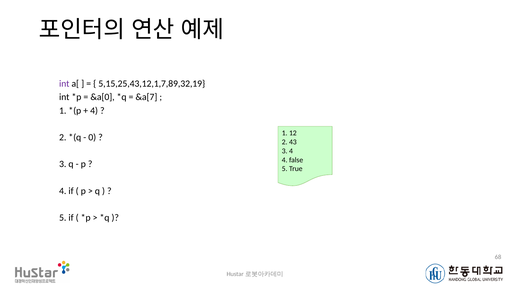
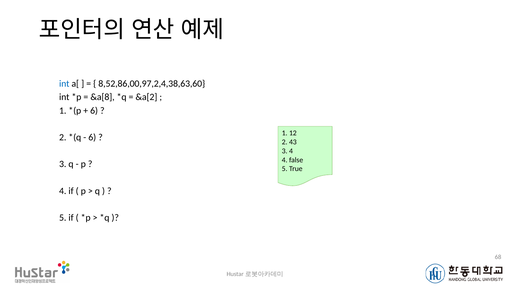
int colour: purple -> blue (64, 84)
5,15,25,43,12,1,7,89,32,19: 5,15,25,43,12,1,7,89,32,19 -> 8,52,86,00,97,2,4,38,63,60 (152, 84)
&a[0: &a[0 -> &a[8 (103, 97)
&a[7: &a[7 -> &a[2 (146, 97)
4: 4 -> 6 (94, 111)
0: 0 -> 6 (92, 137)
